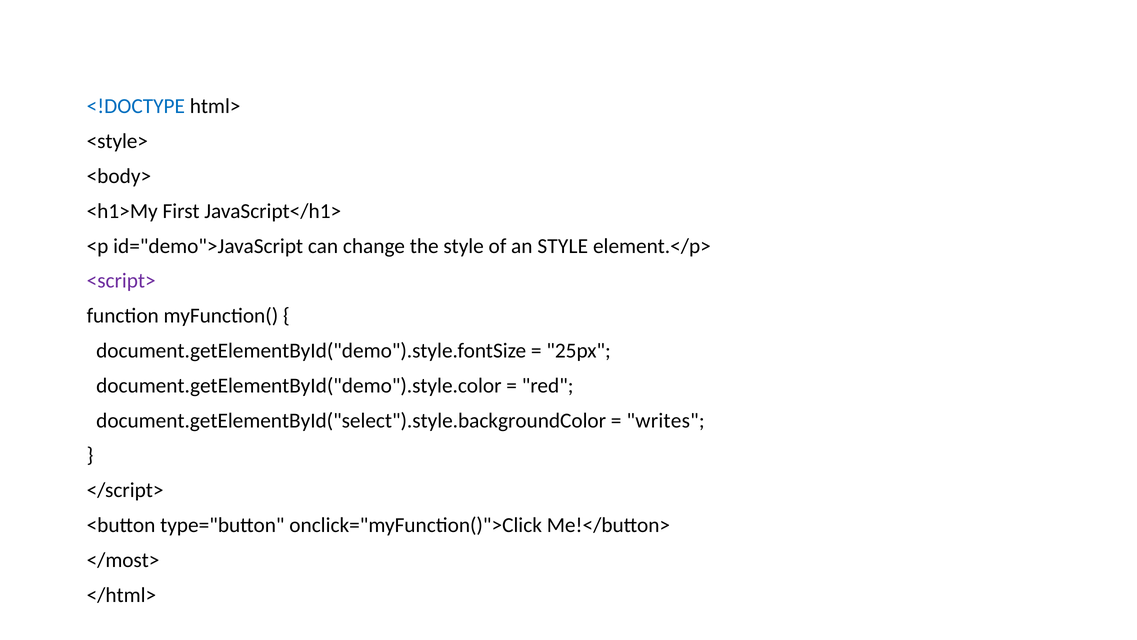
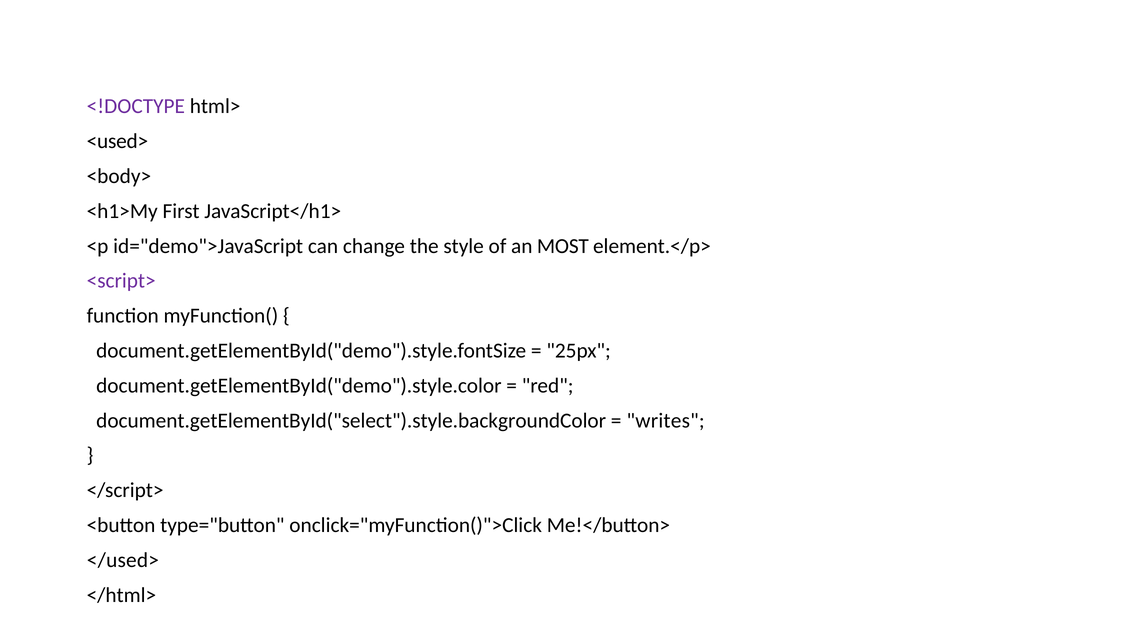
<!DOCTYPE colour: blue -> purple (136, 106)
<style>: <style> -> <used> (117, 141)
an STYLE: STYLE -> MOST (563, 246)
</most>: </most> -> </used> (123, 560)
